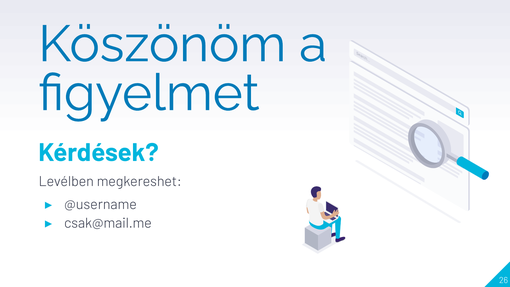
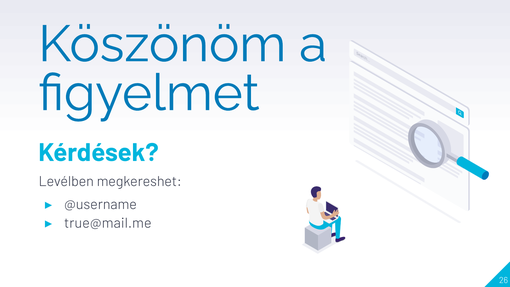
csak@mail.me: csak@mail.me -> true@mail.me (108, 223)
